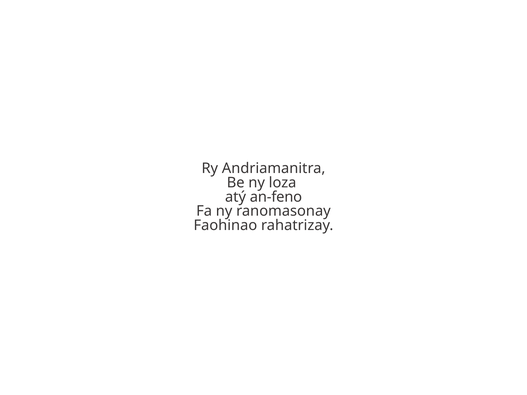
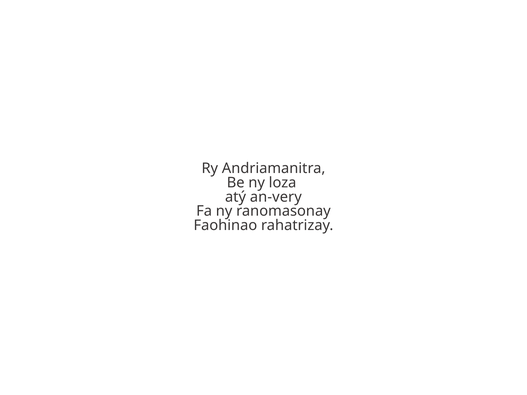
an-feno: an-feno -> an-very (276, 197)
